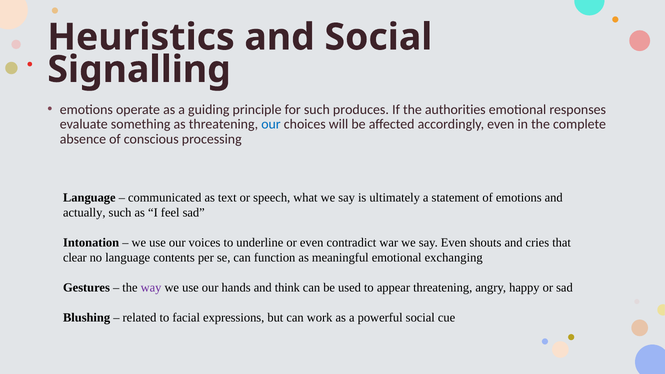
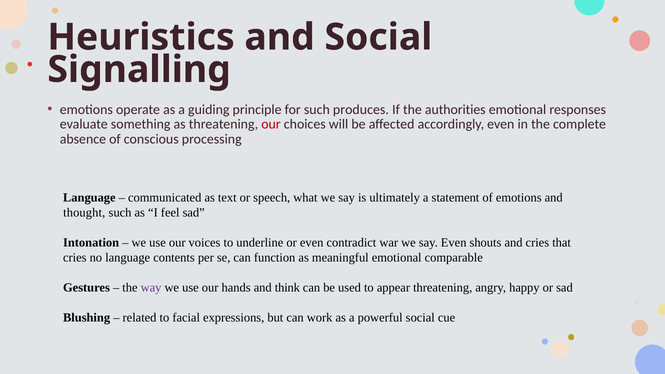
our colour: blue -> red (271, 124)
actually: actually -> thought (84, 213)
clear: clear -> cries (75, 258)
exchanging: exchanging -> comparable (454, 258)
